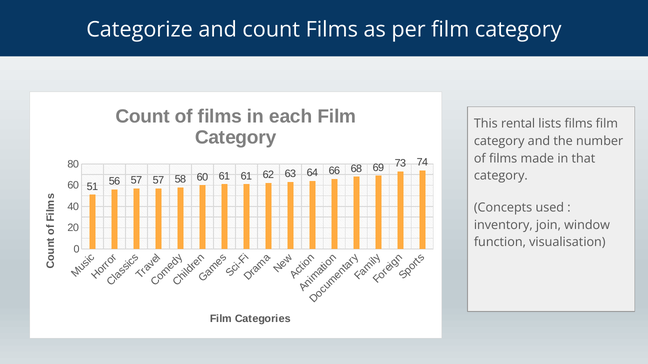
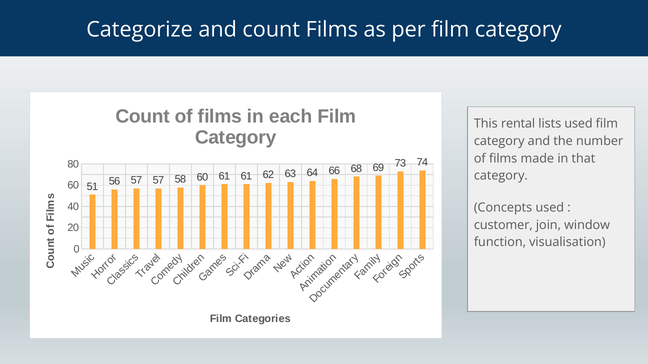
lists films: films -> used (579, 124)
inventory: inventory -> customer (503, 225)
